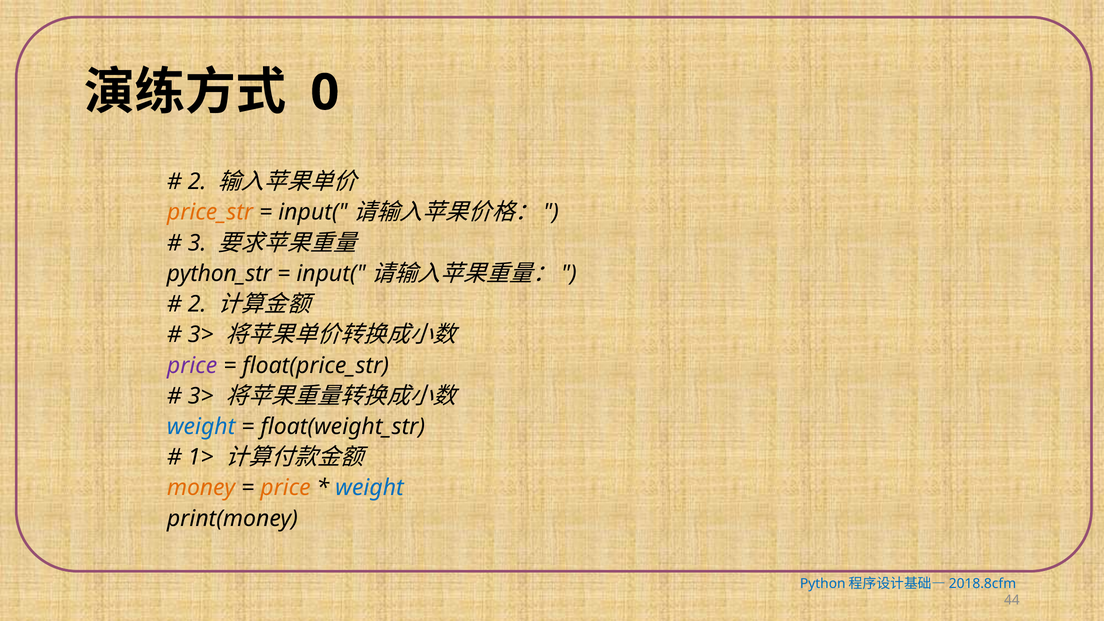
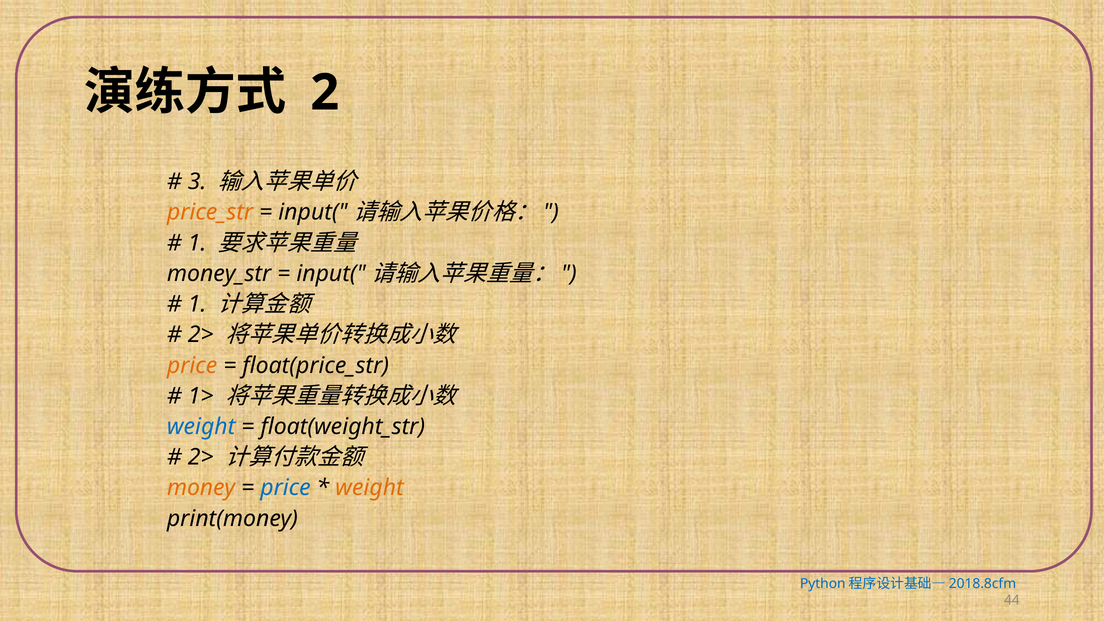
0: 0 -> 2 (325, 93)
2: 2 -> 3 (197, 182)
3: 3 -> 1 (197, 243)
python_str: python_str -> money_str (219, 274)
2: 2 -> 1 (197, 304)
3>: 3> -> 2> (201, 335)
price colour: purple -> orange (192, 365)
3>: 3> -> 1> (201, 396)
1>: 1> -> 2> (201, 457)
price colour: orange -> blue (286, 488)
weight colour: blue -> orange (370, 488)
